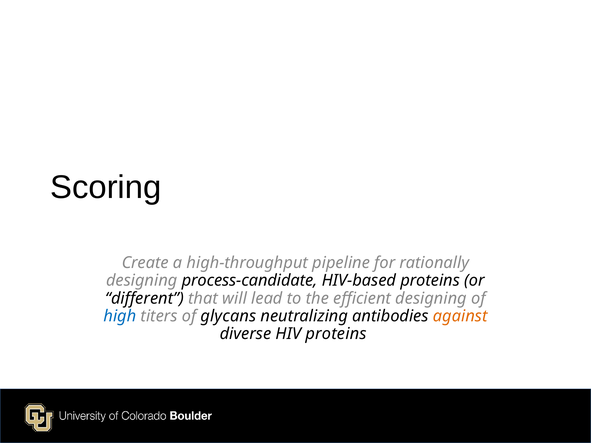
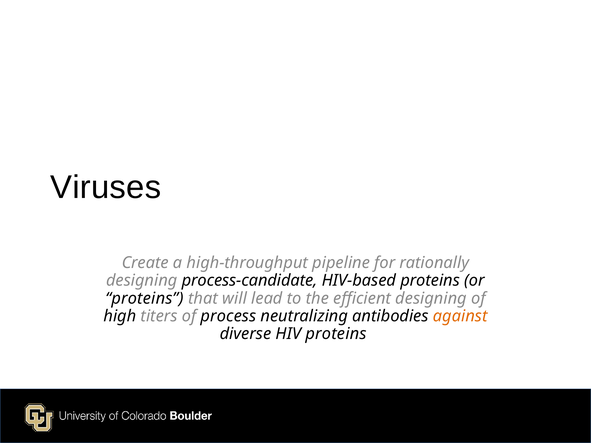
Scoring: Scoring -> Viruses (106, 187)
different: different -> proteins (144, 298)
high colour: blue -> black (120, 316)
glycans: glycans -> process (228, 316)
